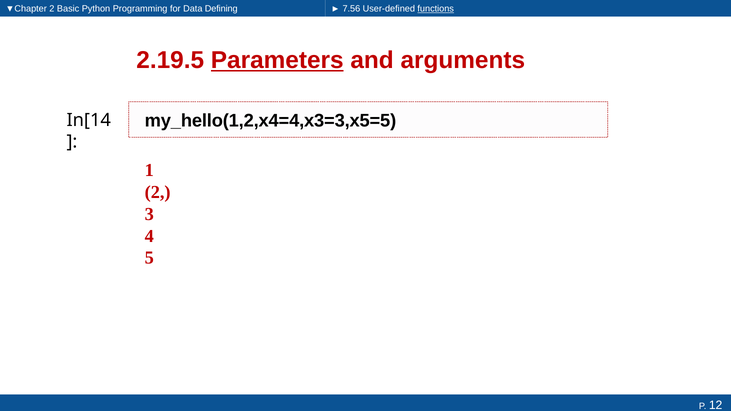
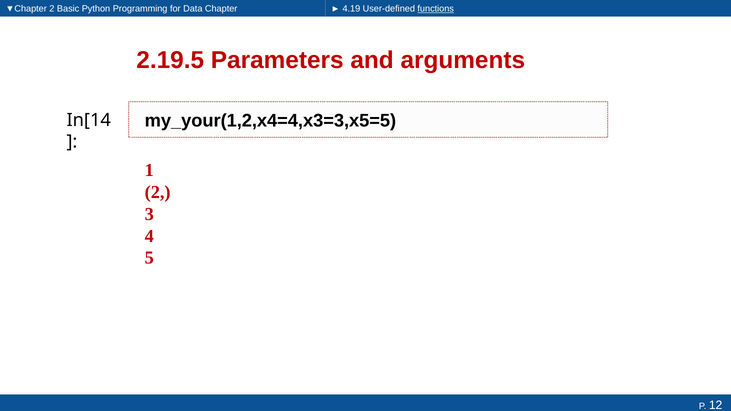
Defining: Defining -> Chapter (221, 9)
7.56: 7.56 -> 4.19 (351, 9)
Parameters underline: present -> none (277, 60)
my_hello(1,2,x4=4,x3=3,x5=5: my_hello(1,2,x4=4,x3=3,x5=5 -> my_your(1,2,x4=4,x3=3,x5=5 (270, 121)
